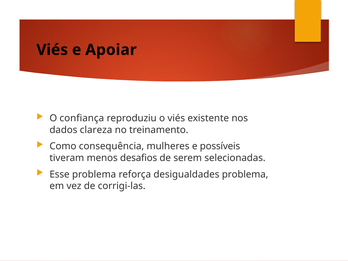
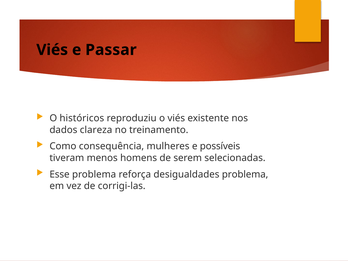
Apoiar: Apoiar -> Passar (111, 50)
confiança: confiança -> históricos (82, 118)
desafios: desafios -> homens (139, 158)
